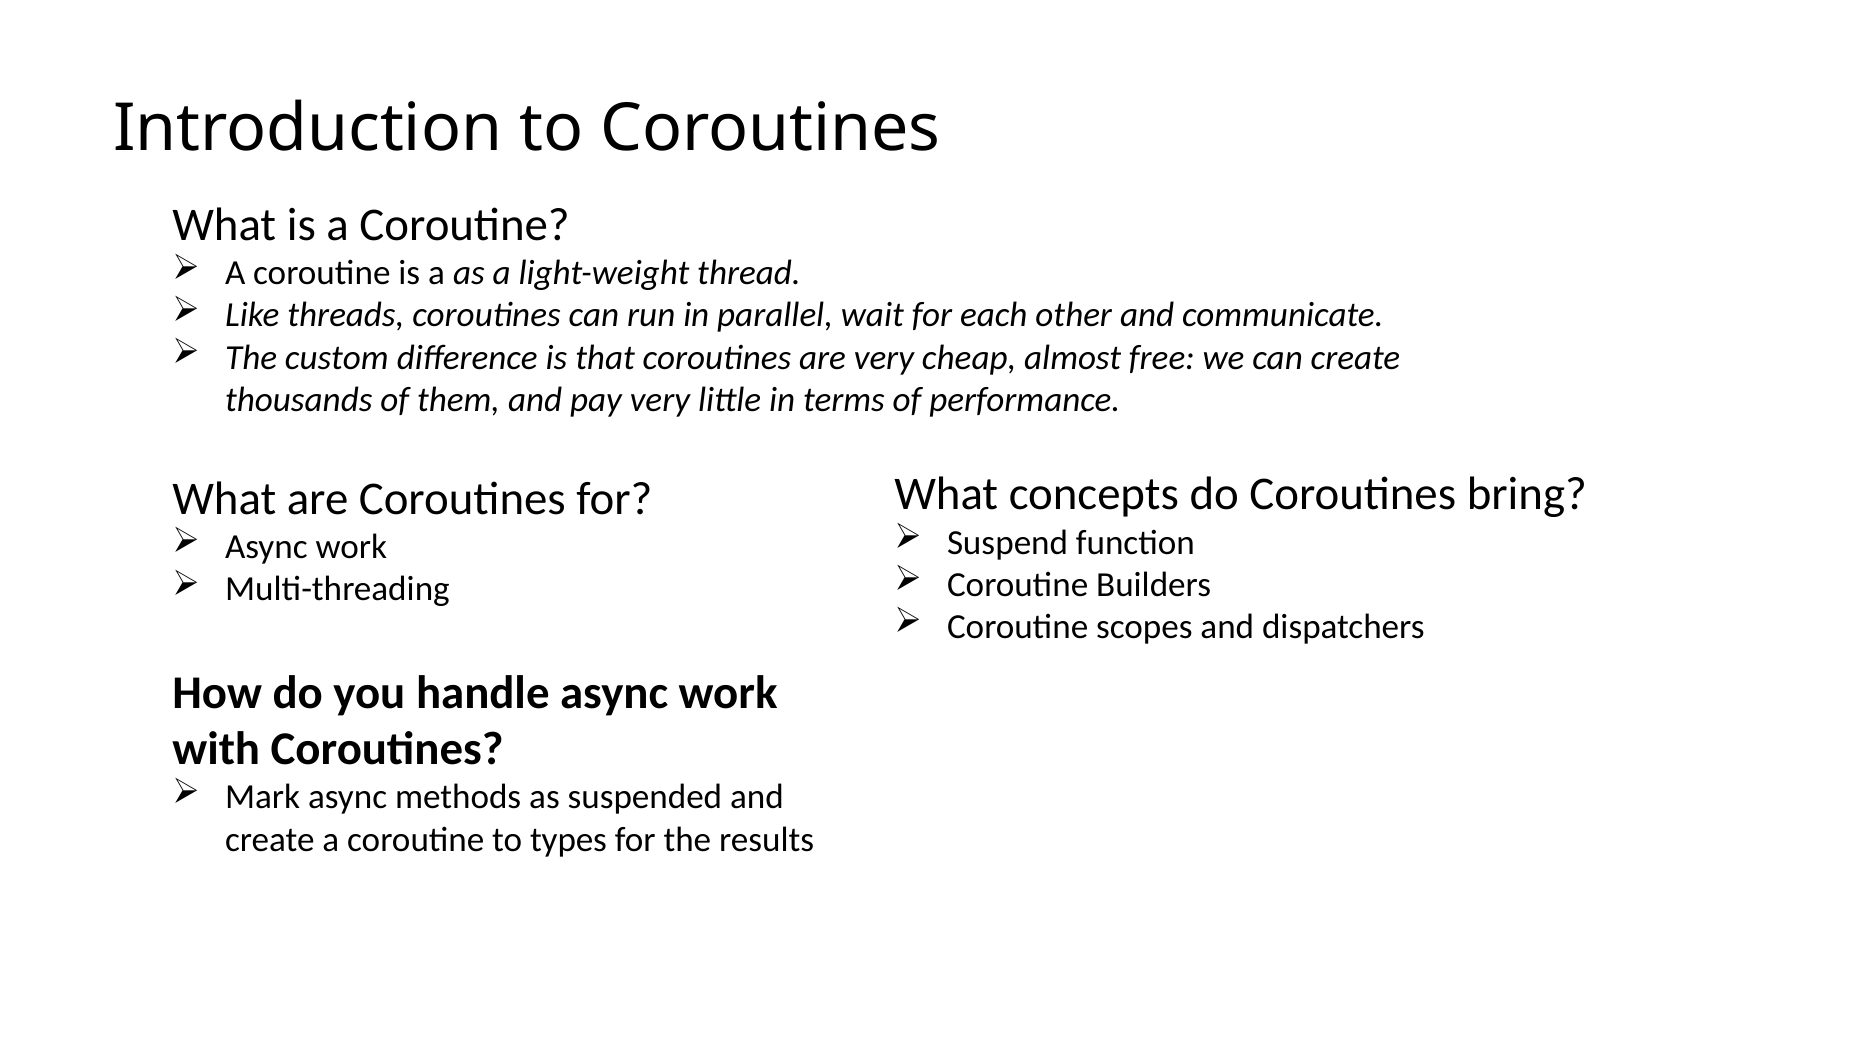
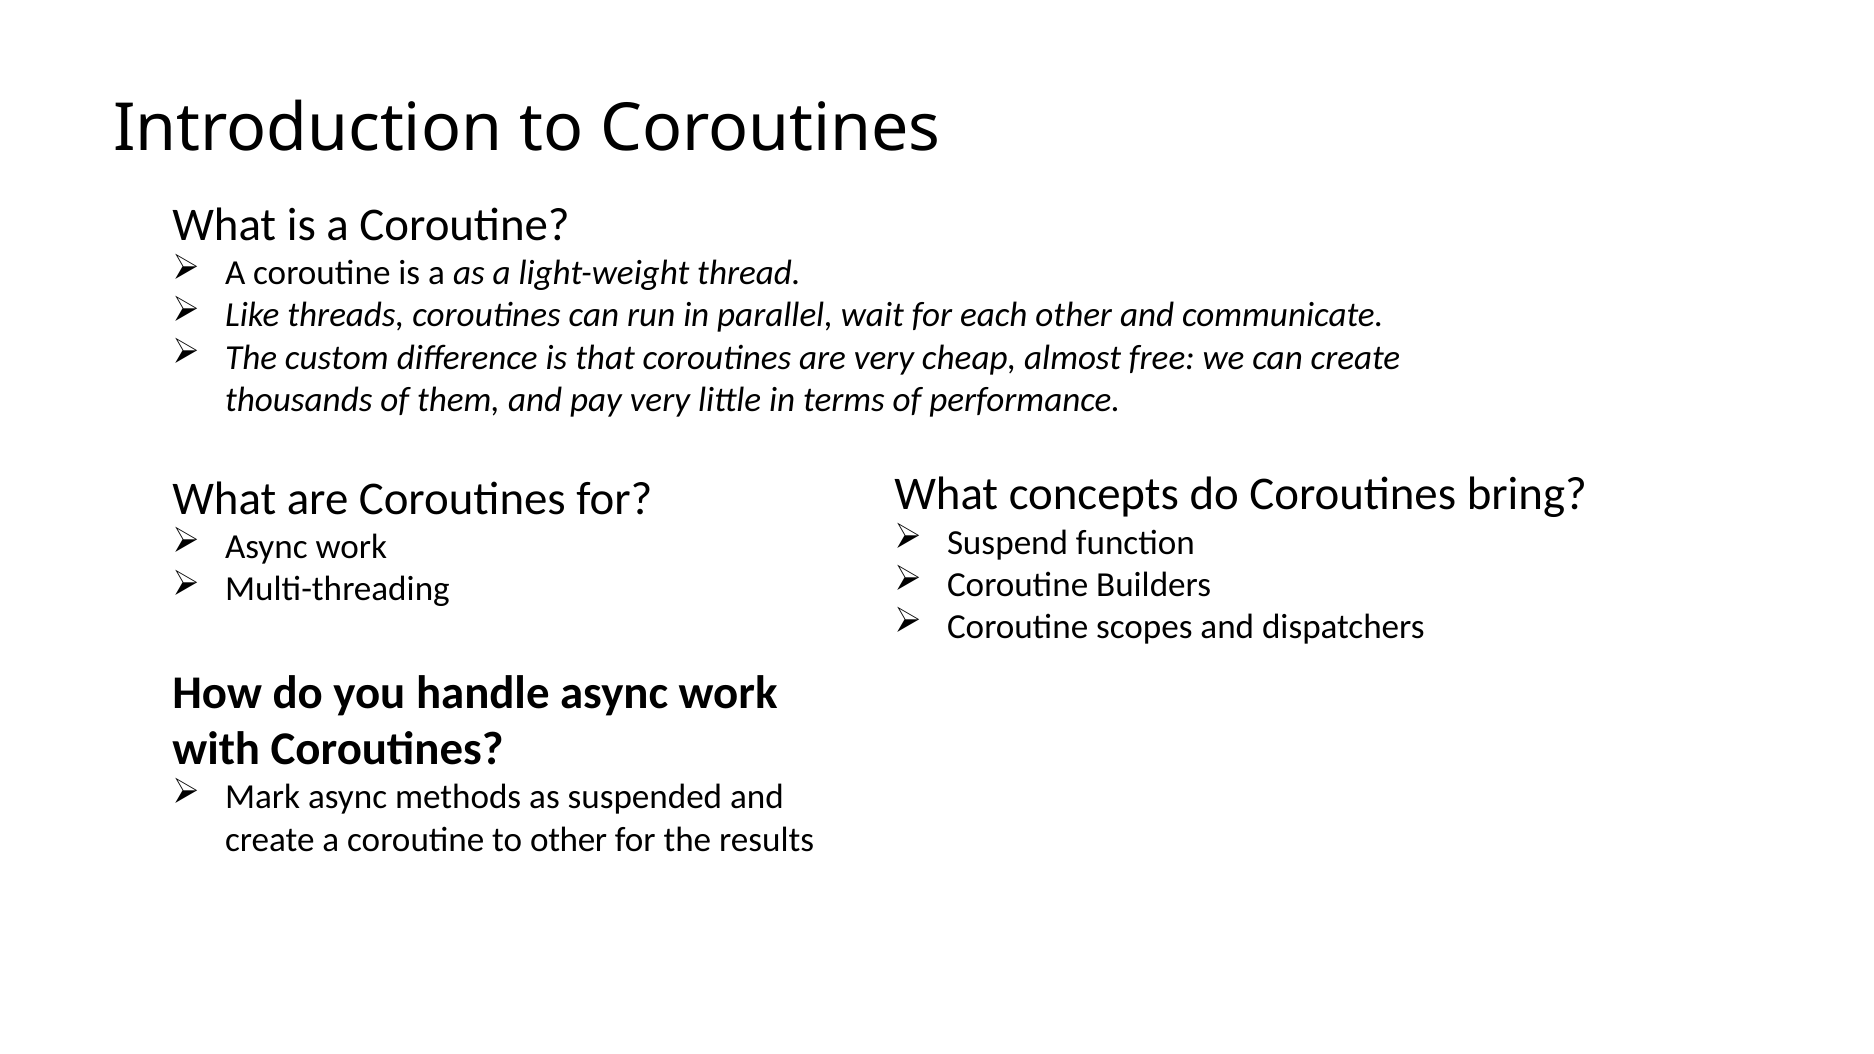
to types: types -> other (569, 840)
